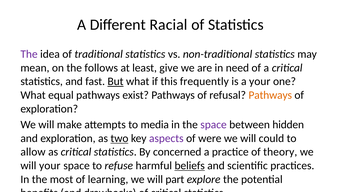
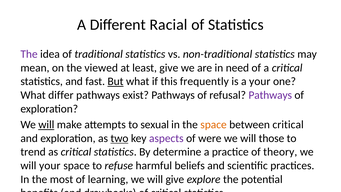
follows: follows -> viewed (101, 68)
equal: equal -> differ (61, 95)
Pathways colour: orange -> purple (270, 95)
will underline: none -> present (46, 125)
media: media -> sexual (155, 125)
space colour: purple -> orange (214, 125)
between hidden: hidden -> critical (288, 125)
could: could -> those (271, 138)
allow: allow -> trend (33, 152)
concerned: concerned -> determine (177, 152)
beliefs underline: present -> none (190, 165)
will part: part -> give (175, 179)
